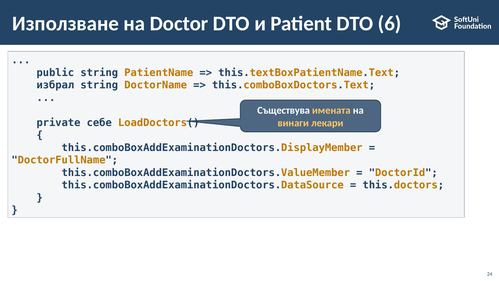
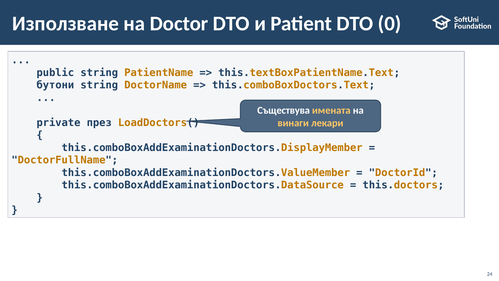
6: 6 -> 0 (390, 24)
избрал: избрал -> бутони (55, 85)
себе: себе -> през (99, 123)
